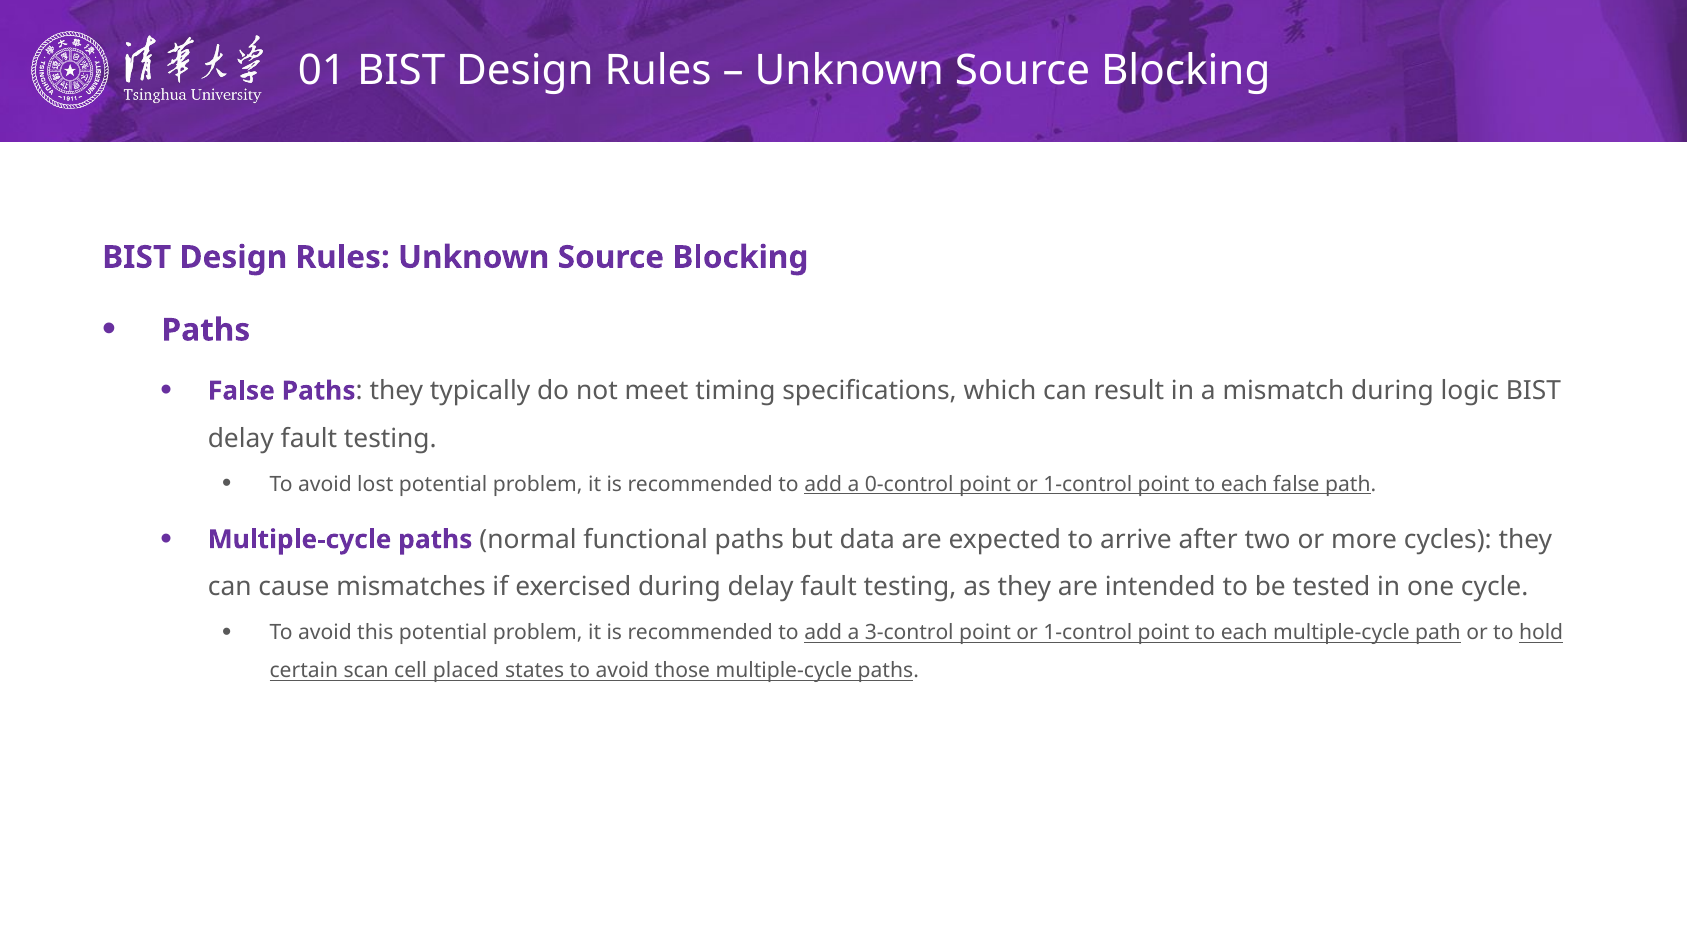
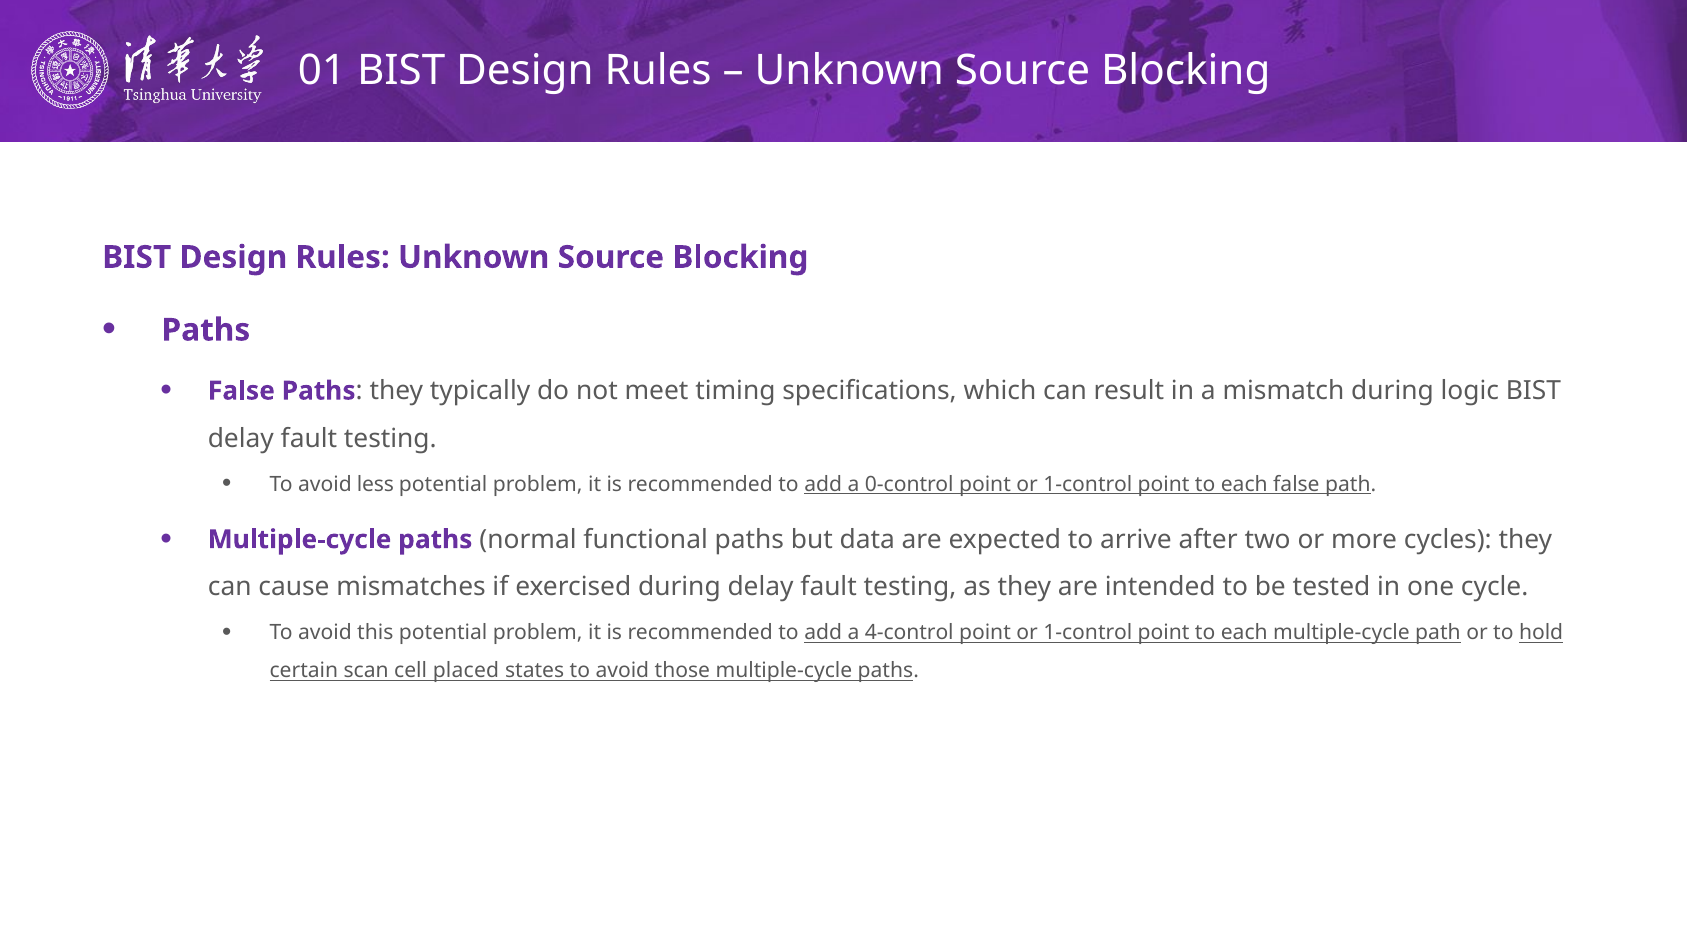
lost: lost -> less (375, 484)
3-control: 3-control -> 4-control (909, 633)
